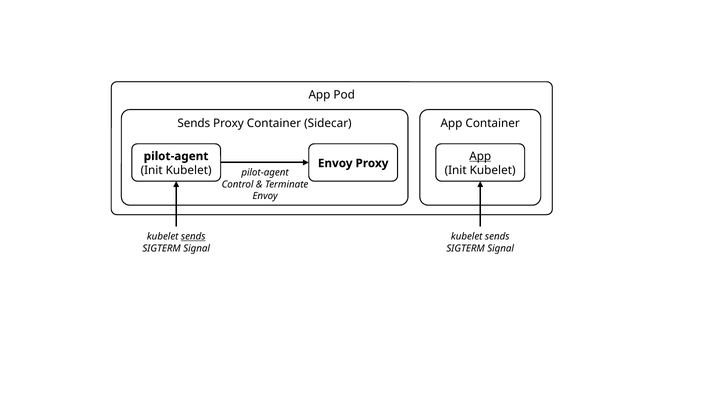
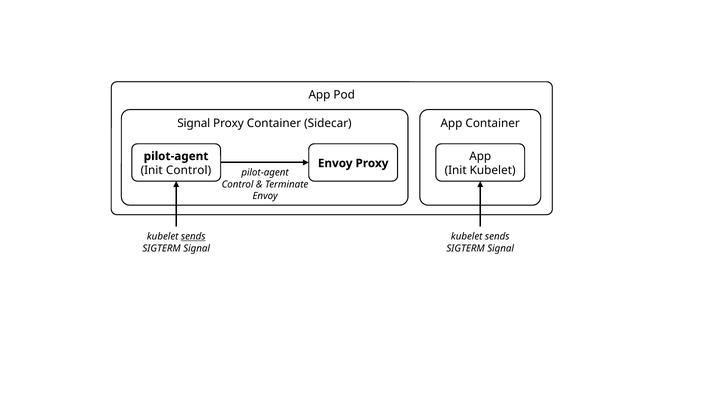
Sends: Sends -> Signal (194, 123)
App underline: present -> none (480, 156)
Kubelet: Kubelet -> Control (189, 170)
